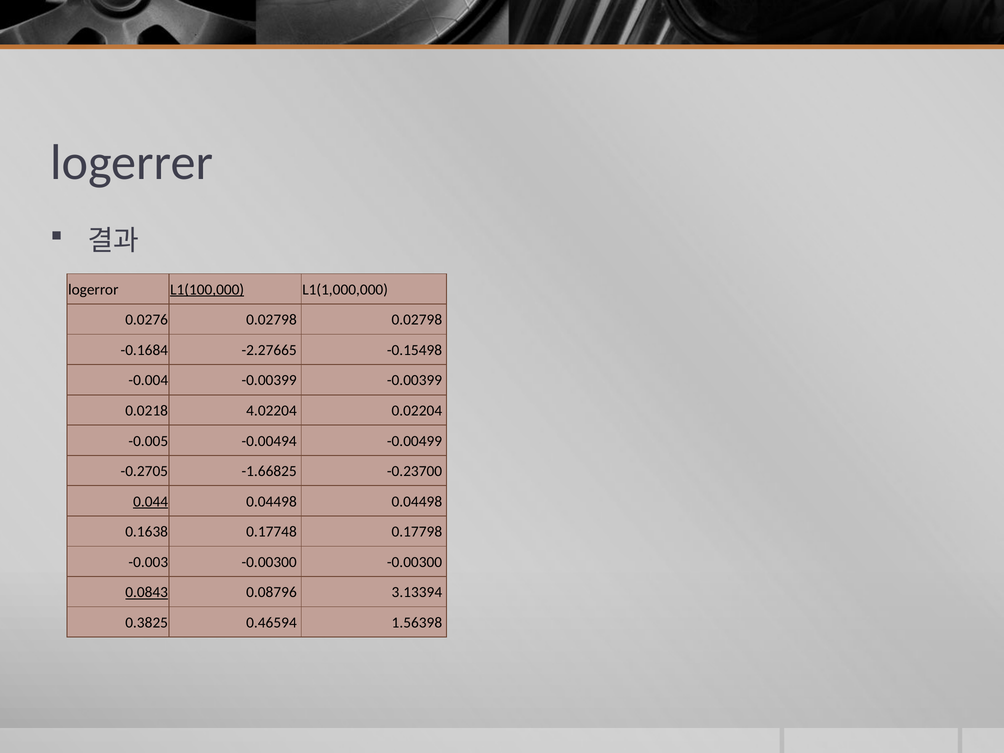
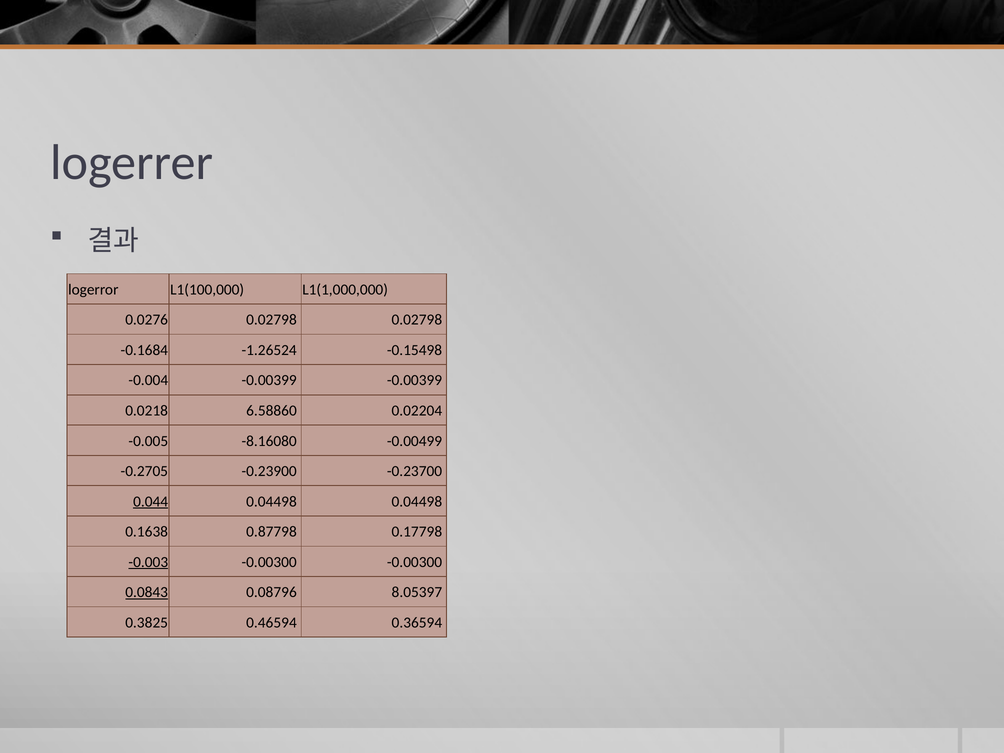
L1(100,000 underline: present -> none (207, 290)
-2.27665: -2.27665 -> -1.26524 (269, 350)
4.02204: 4.02204 -> 6.58860 (271, 411)
-0.00494: -0.00494 -> -8.16080 (269, 441)
-1.66825: -1.66825 -> -0.23900 (269, 471)
0.17748: 0.17748 -> 0.87798 (271, 532)
-0.003 underline: none -> present (148, 562)
3.13394: 3.13394 -> 8.05397 (417, 592)
1.56398: 1.56398 -> 0.36594 (417, 623)
